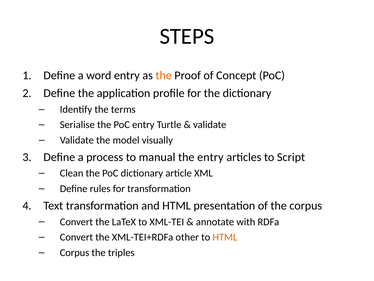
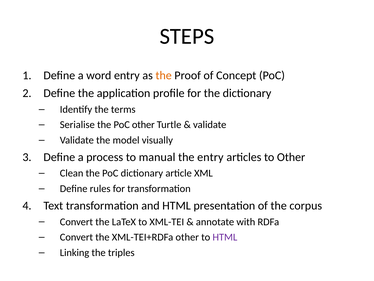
PoC entry: entry -> other (143, 125)
to Script: Script -> Other (291, 157)
HTML colour: orange -> purple (225, 237)
Corpus: Corpus -> Linking (75, 252)
